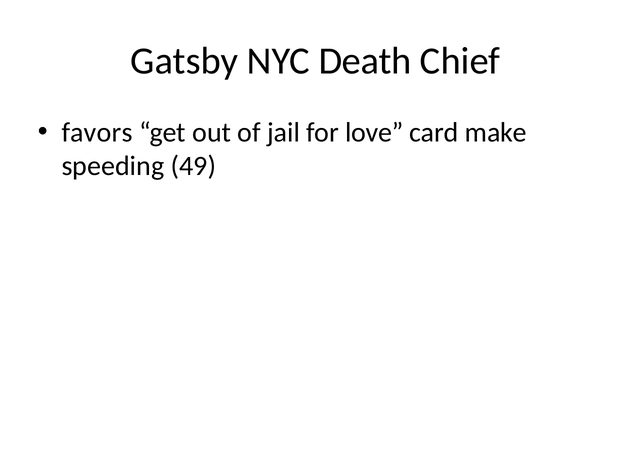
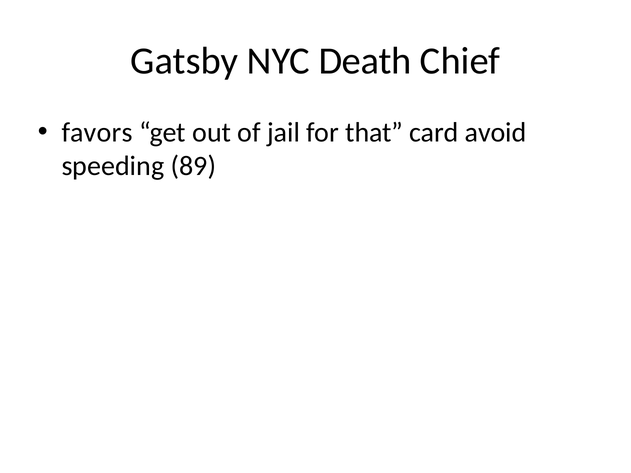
love: love -> that (374, 132)
make: make -> avoid (496, 132)
49: 49 -> 89 (193, 166)
